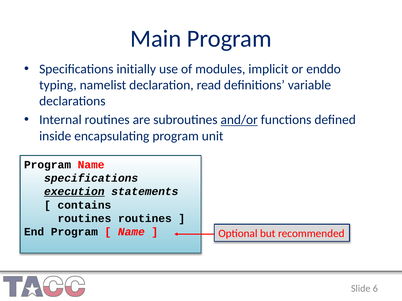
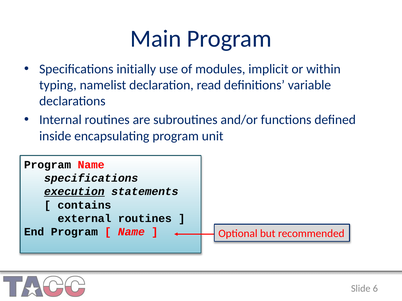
enddo: enddo -> within (323, 69)
and/or underline: present -> none (239, 120)
routines: routines -> external (84, 219)
